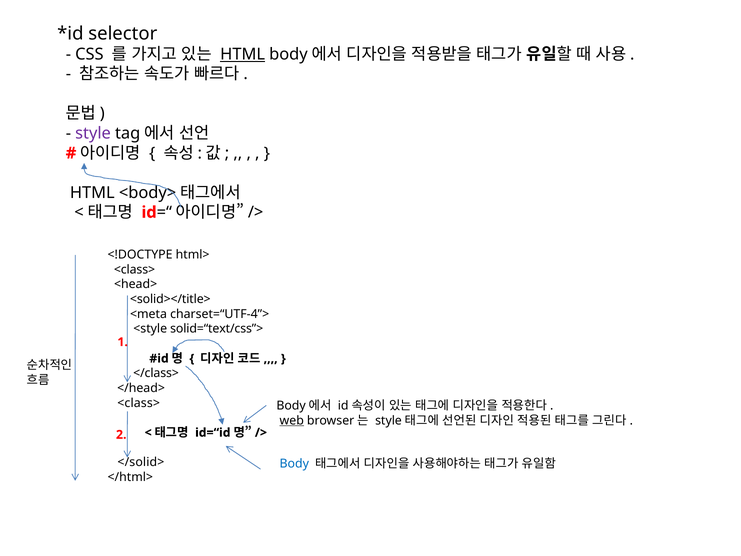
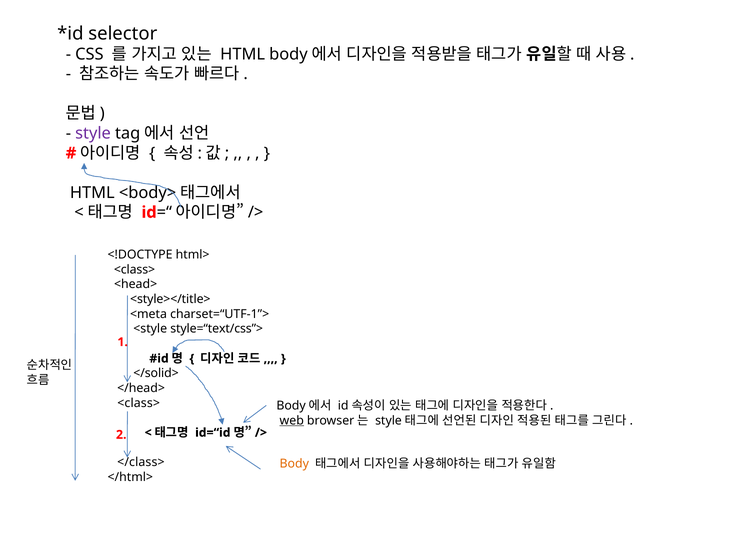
HTML underline: present -> none (243, 54)
<solid></title>: <solid></title> -> <style></title> (170, 299)
charset=“UTF-4”>: charset=“UTF-4”> -> charset=“UTF-1”> (220, 314)
solid=“text/css”>: solid=“text/css”> -> style=“text/css”> (217, 329)
</class>: </class> -> </solid> (156, 373)
</solid>: </solid> -> </class> (141, 462)
Body colour: blue -> orange (294, 463)
